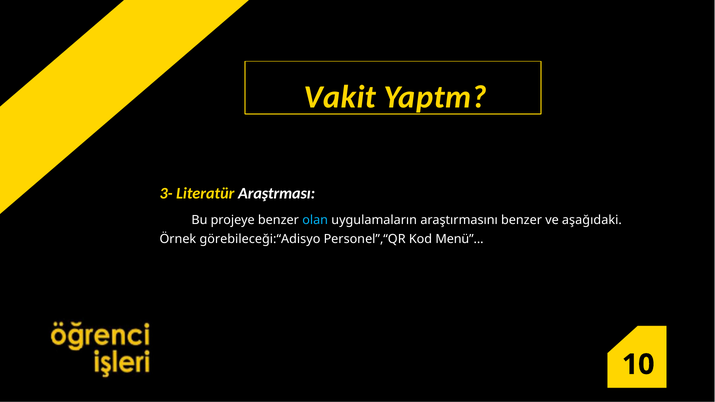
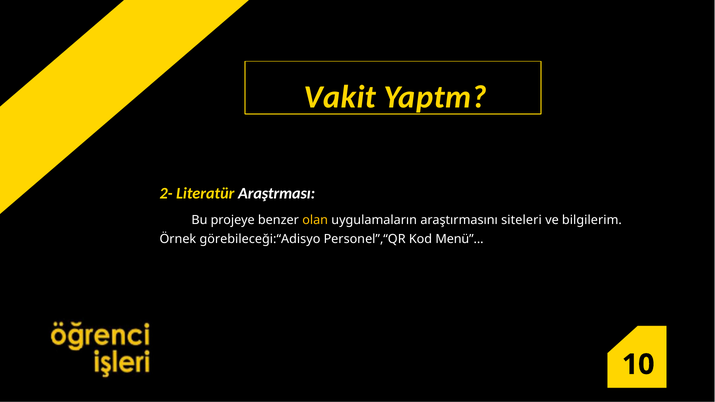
3-: 3- -> 2- (166, 193)
olan colour: light blue -> yellow (315, 220)
araştırmasını benzer: benzer -> siteleri (521, 220)
aşağıdaki: aşağıdaki -> bilgilerim (592, 220)
